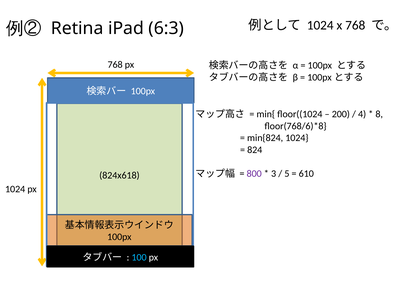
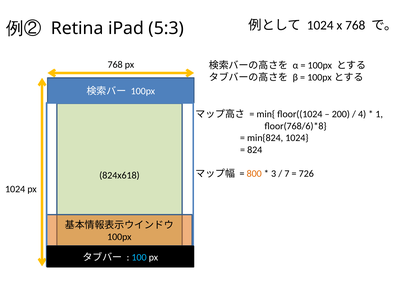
6:3: 6:3 -> 5:3 (166, 28)
8: 8 -> 1 (379, 114)
800 colour: purple -> orange (254, 174)
5: 5 -> 7 (287, 174)
610: 610 -> 726 (306, 174)
